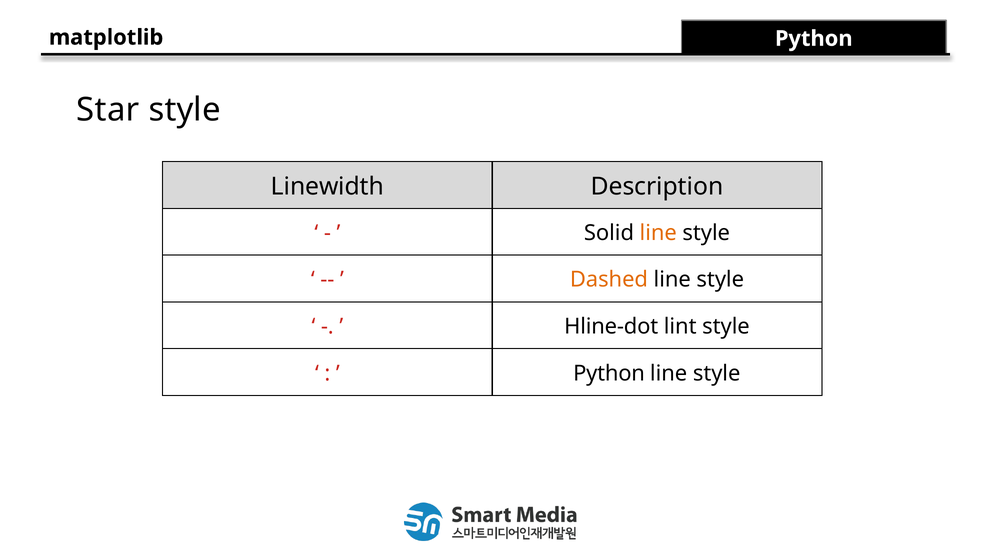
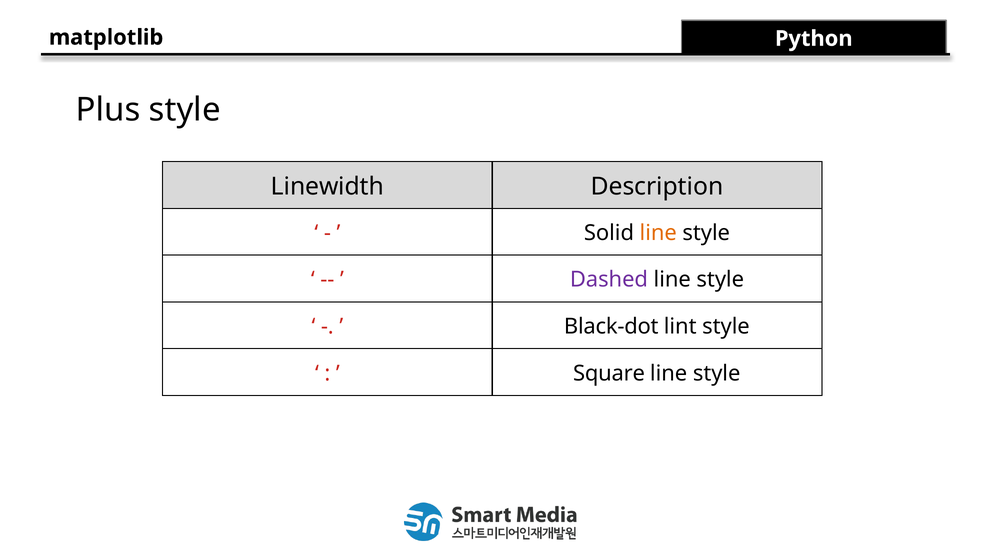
Star: Star -> Plus (108, 110)
Dashed colour: orange -> purple (609, 279)
Hline-dot: Hline-dot -> Black-dot (611, 326)
Python: Python -> Square (609, 373)
